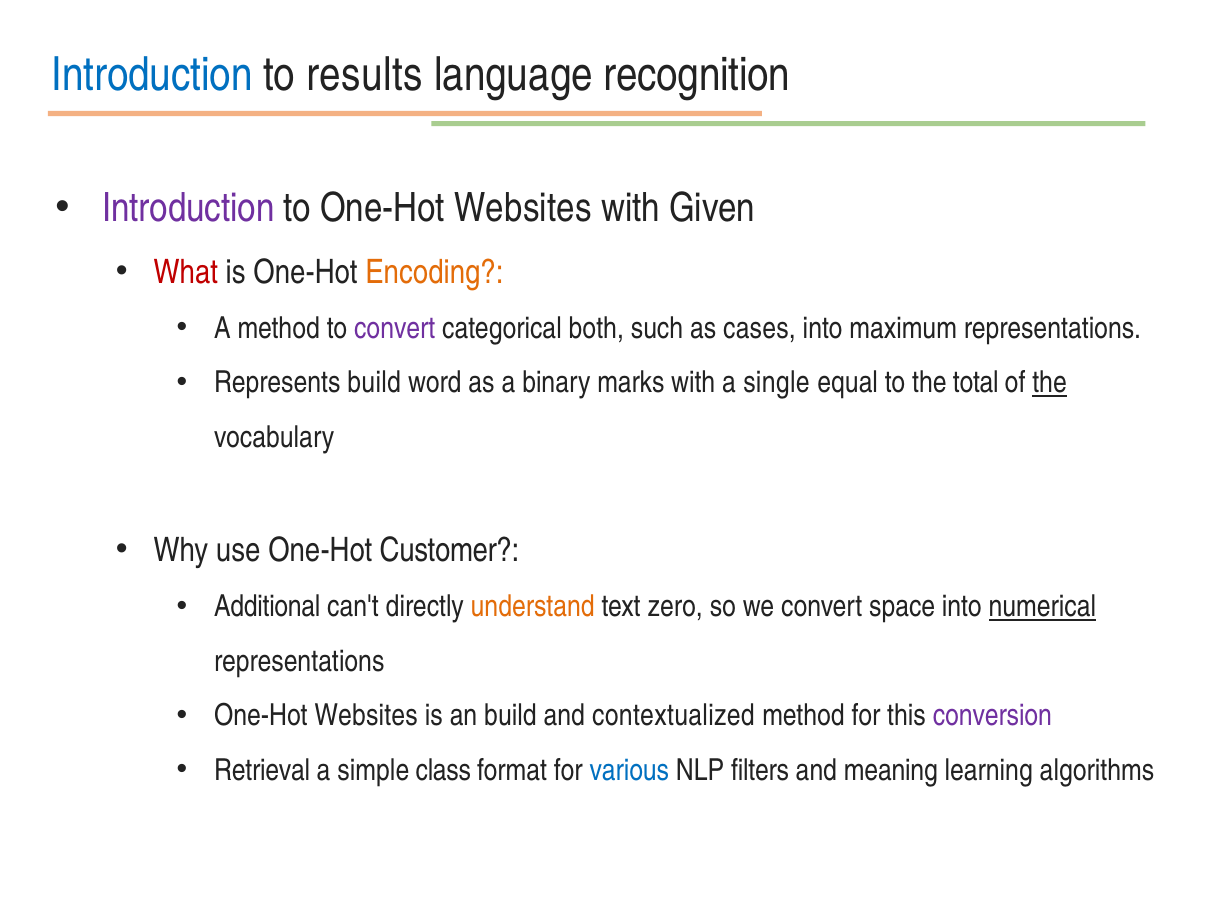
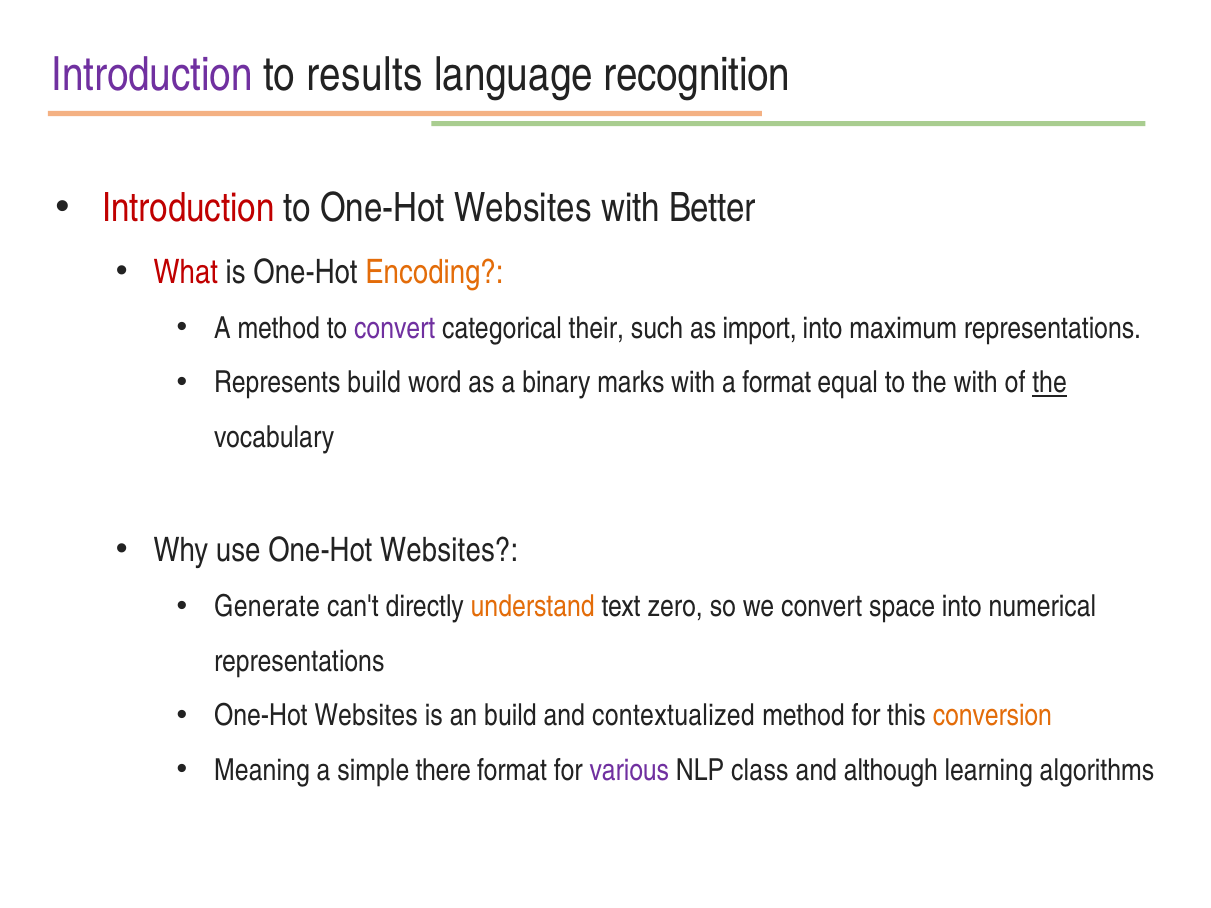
Introduction colour: blue -> purple (152, 75)
Introduction colour: purple -> red (188, 208)
Given: Given -> Better (712, 208)
both: both -> their (596, 328)
cases: cases -> import (760, 328)
a single: single -> format (777, 383)
the total: total -> with (976, 383)
use One-Hot Customer: Customer -> Websites (449, 551)
Additional: Additional -> Generate (267, 607)
numerical underline: present -> none (1042, 607)
conversion colour: purple -> orange (992, 716)
Retrieval: Retrieval -> Meaning (262, 770)
class: class -> there (443, 770)
various colour: blue -> purple (629, 770)
filters: filters -> class (760, 770)
meaning: meaning -> although (891, 770)
